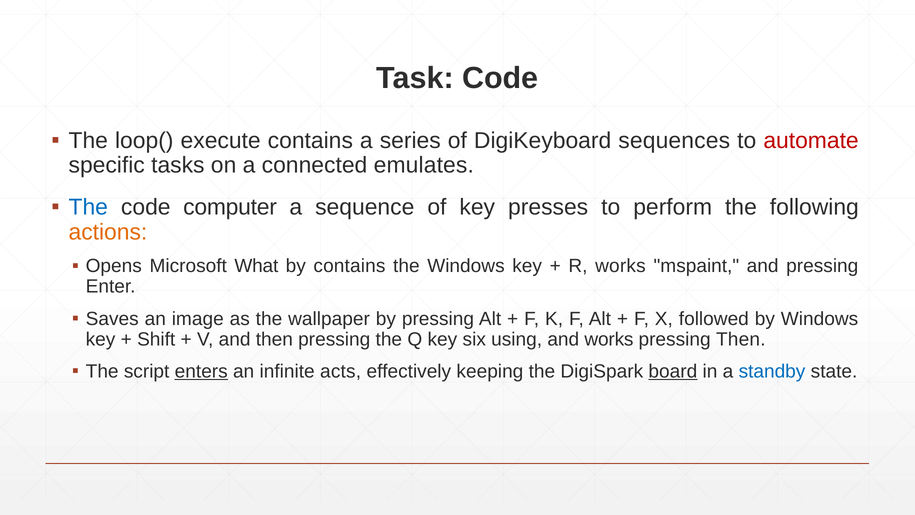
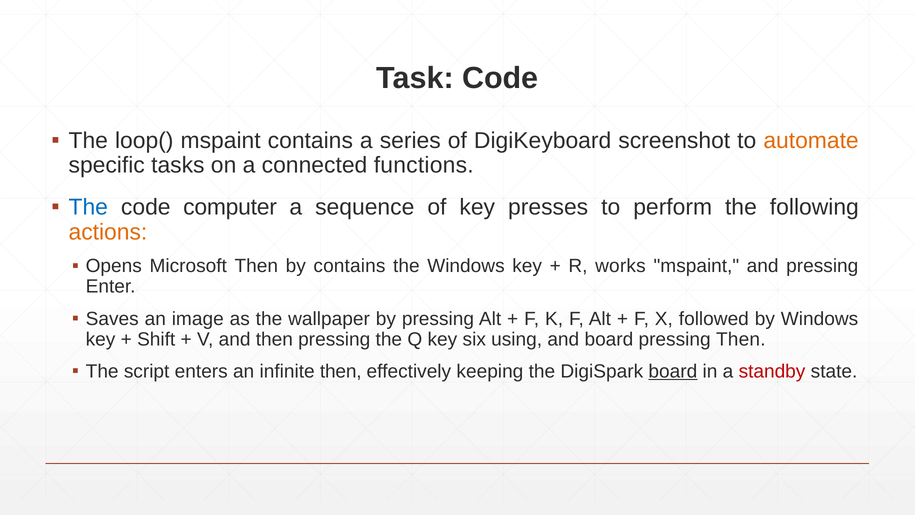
loop( execute: execute -> mspaint (221, 141)
sequences: sequences -> screenshot (674, 141)
automate colour: red -> orange (811, 141)
emulates: emulates -> functions (424, 165)
Microsoft What: What -> Then (256, 266)
and works: works -> board (609, 339)
enters underline: present -> none (201, 371)
infinite acts: acts -> then (341, 371)
standby colour: blue -> red (772, 371)
